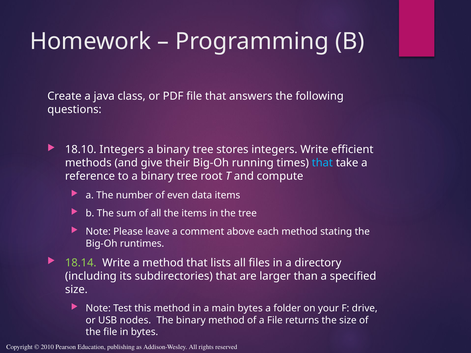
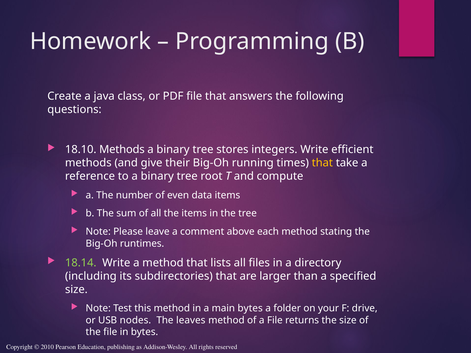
18.10 Integers: Integers -> Methods (122, 150)
that colour: light blue -> yellow (322, 163)
The binary: binary -> leaves (191, 320)
